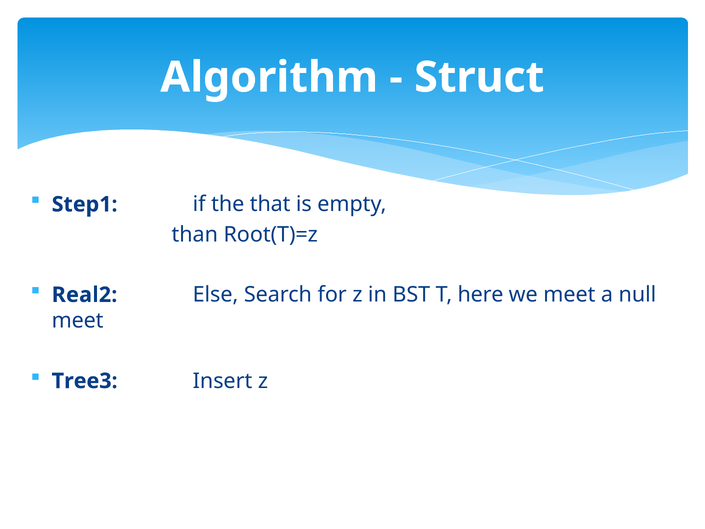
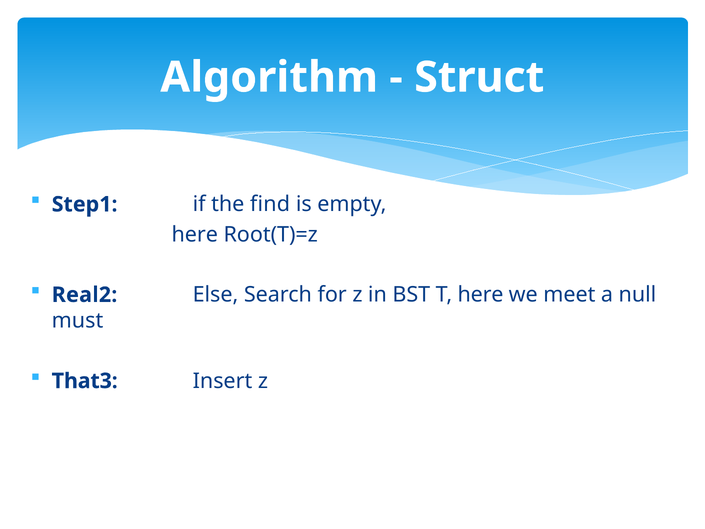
that: that -> find (270, 204)
than: than -> here (195, 234)
meet: meet -> must (77, 321)
Tree3: Tree3 -> That3 (85, 381)
